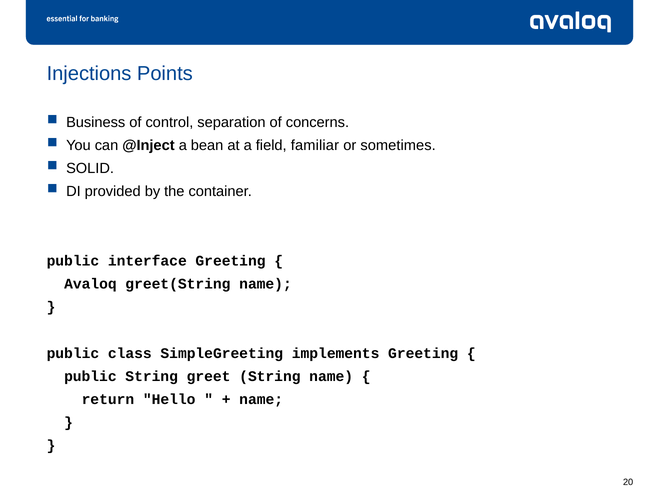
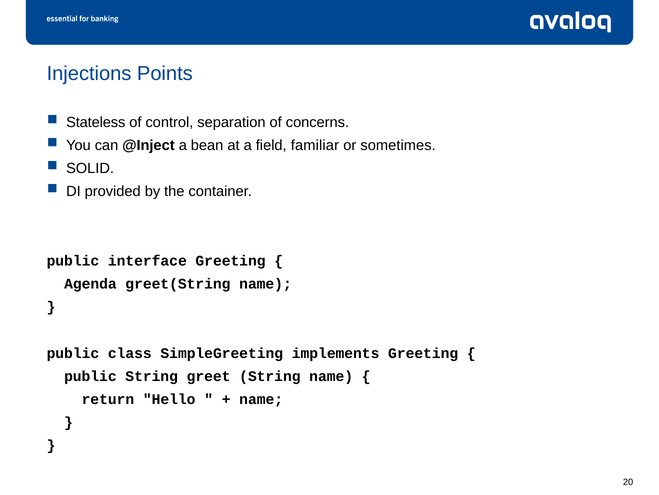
Business: Business -> Stateless (96, 122)
Avaloq: Avaloq -> Agenda (90, 283)
